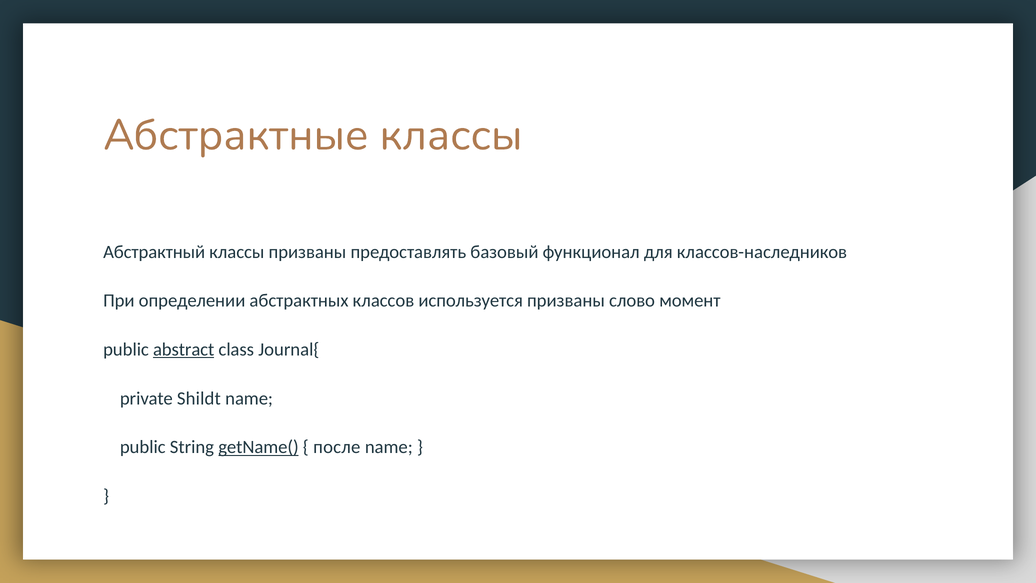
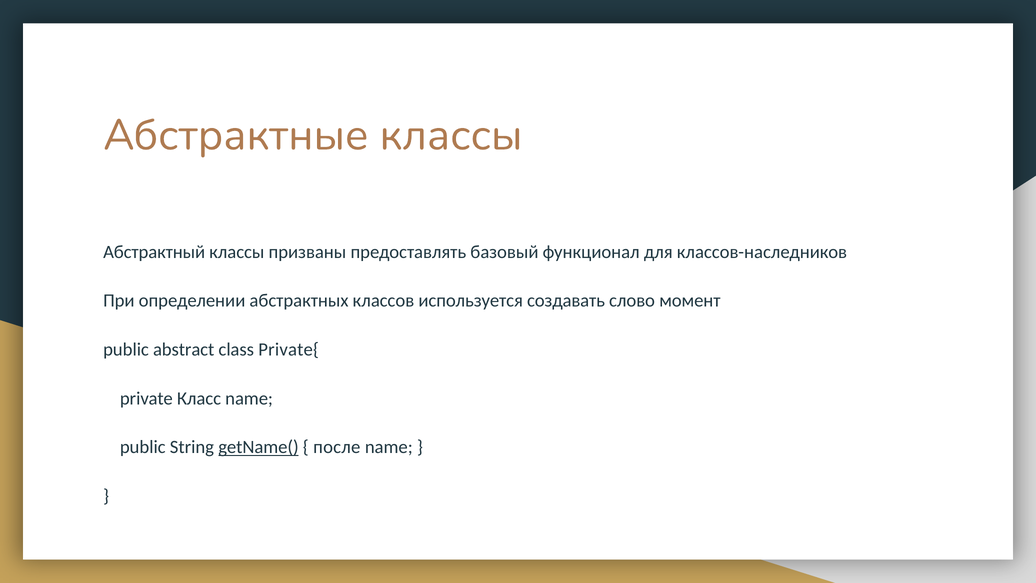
используется призваны: призваны -> создавать (566, 301)
abstract underline: present -> none (184, 349)
Journal{: Journal{ -> Private{ (289, 349)
Shildt: Shildt -> Класс (199, 398)
